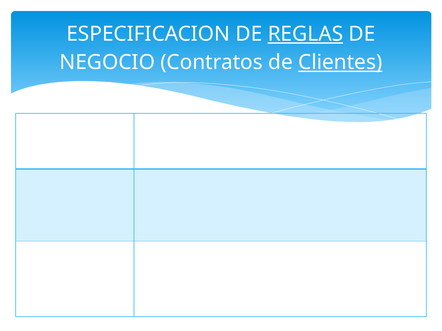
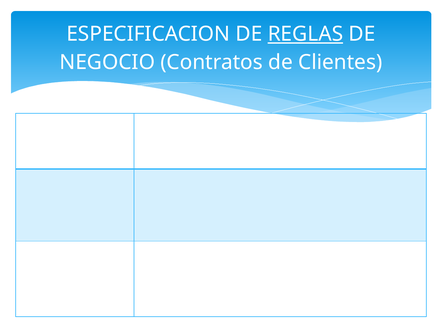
Clientes underline: present -> none (340, 62)
